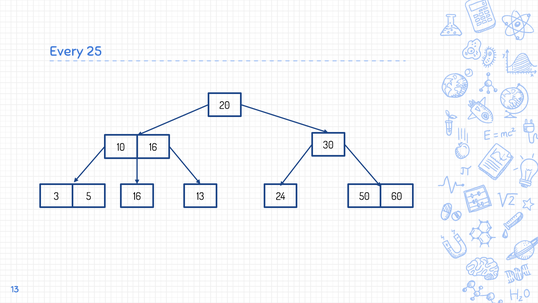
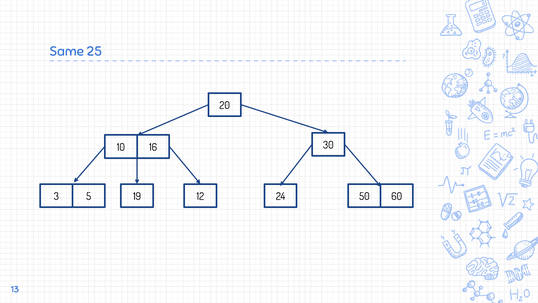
Every: Every -> Same (67, 51)
3 16: 16 -> 19 (137, 196)
5 13: 13 -> 12 (200, 196)
